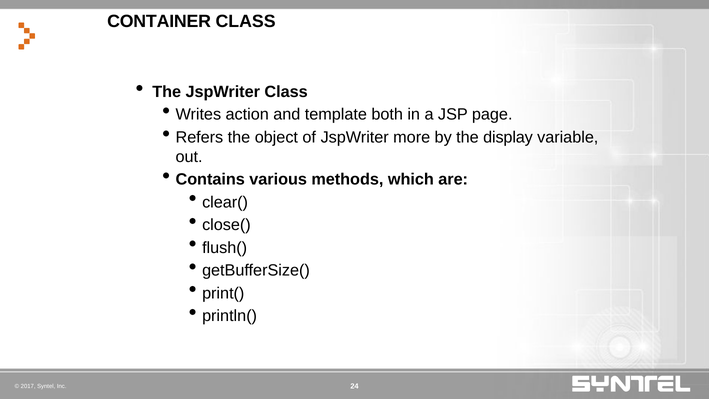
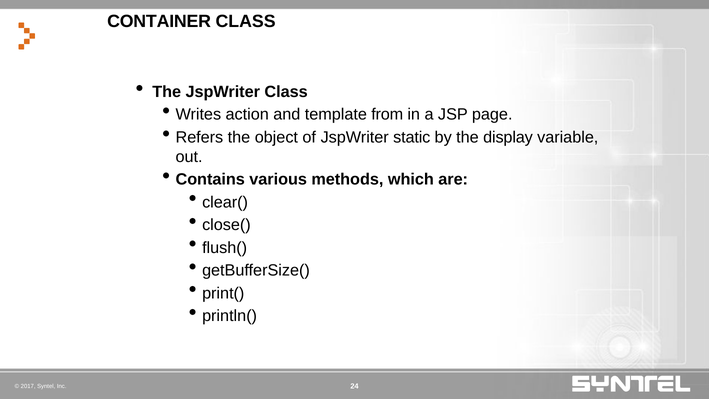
both: both -> from (387, 114)
more: more -> static (412, 137)
